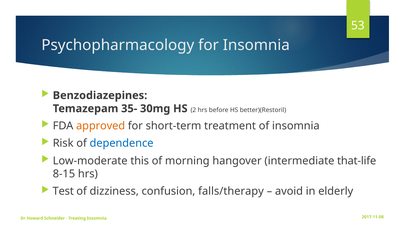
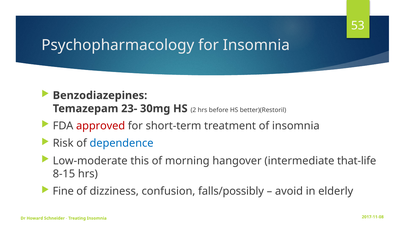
35-: 35- -> 23- (129, 109)
approved colour: orange -> red (101, 126)
Test: Test -> Fine (63, 191)
falls/therapy: falls/therapy -> falls/possibly (231, 191)
